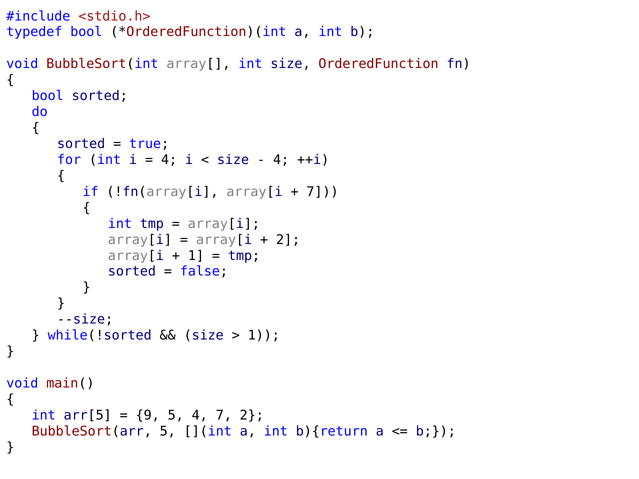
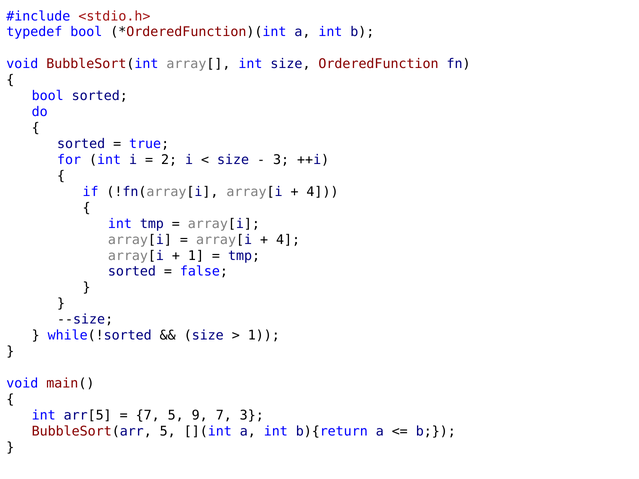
4: 4 -> 2 (169, 160)
4: 4 -> 3 (281, 160)
7: 7 -> 4 (323, 192)
2: 2 -> 4 (288, 240)
9: 9 -> 7 (148, 416)
5 4: 4 -> 9 (200, 416)
7 2: 2 -> 3 (252, 416)
